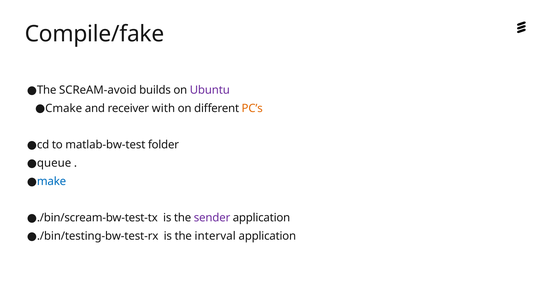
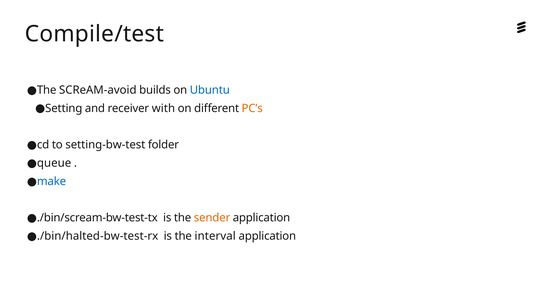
Compile/fake: Compile/fake -> Compile/test (94, 34)
Ubuntu colour: purple -> blue (210, 90)
Cmake: Cmake -> Setting (64, 108)
matlab-bw-test: matlab-bw-test -> setting-bw-test (105, 145)
sender colour: purple -> orange (212, 218)
./bin/testing-bw-test-rx: ./bin/testing-bw-test-rx -> ./bin/halted-bw-test-rx (98, 236)
